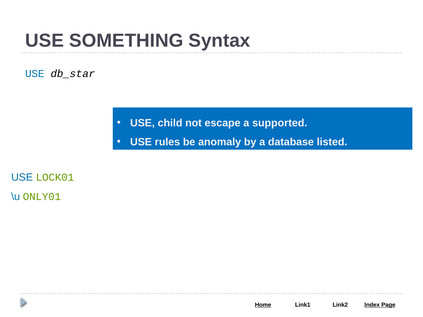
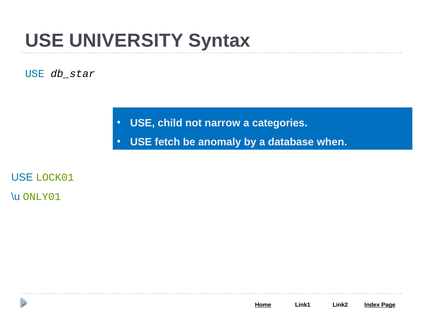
SOMETHING: SOMETHING -> UNIVERSITY (126, 41)
escape: escape -> narrow (223, 123)
supported: supported -> categories (280, 123)
rules: rules -> fetch (167, 142)
listed: listed -> when (332, 142)
